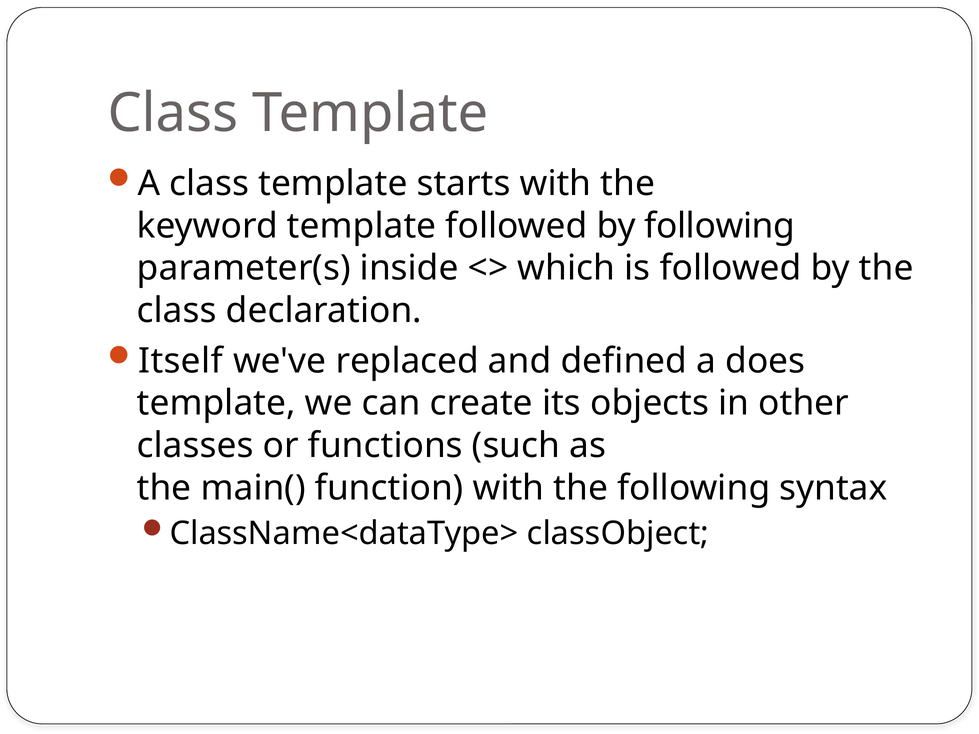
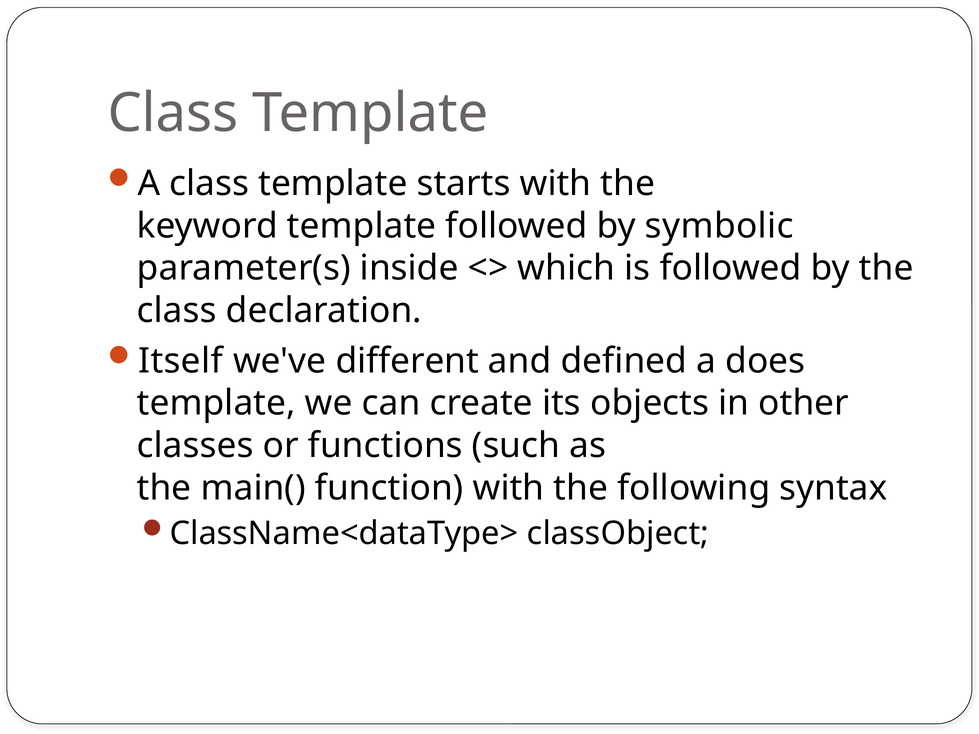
by following: following -> symbolic (719, 226)
replaced: replaced -> different (407, 361)
